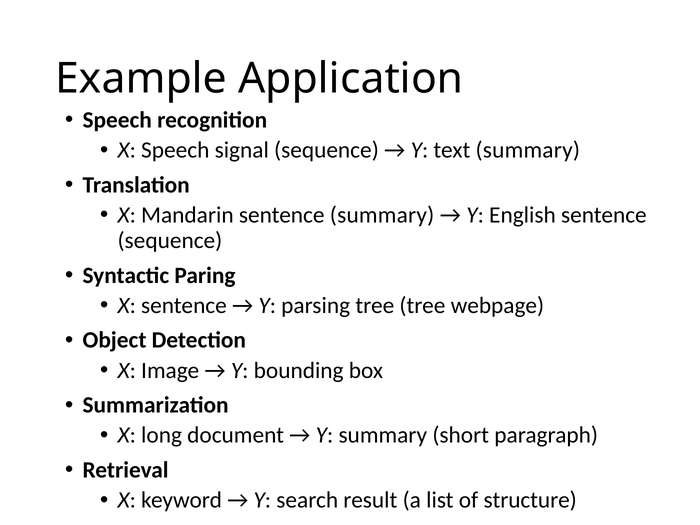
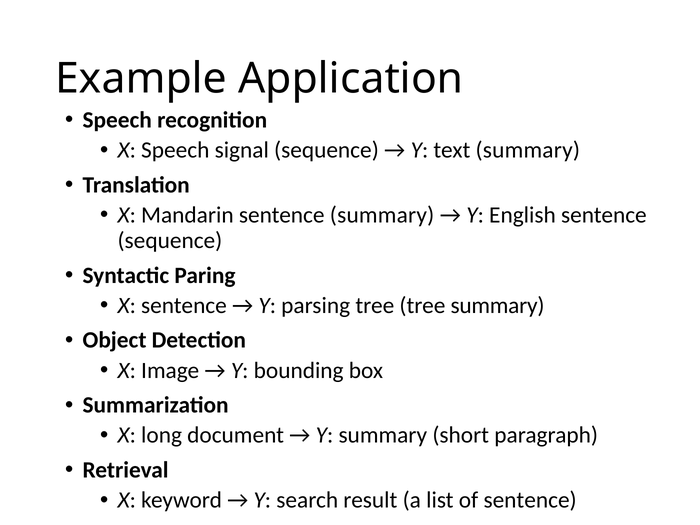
tree webpage: webpage -> summary (497, 305)
of structure: structure -> sentence (530, 500)
